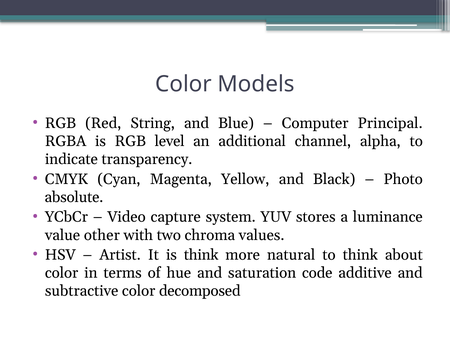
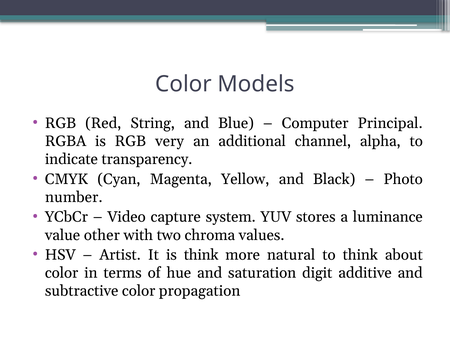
level: level -> very (170, 141)
absolute: absolute -> number (74, 197)
code: code -> digit (317, 273)
decomposed: decomposed -> propagation (200, 291)
